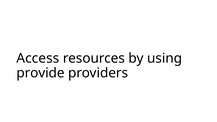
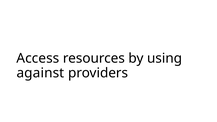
provide: provide -> against (40, 73)
